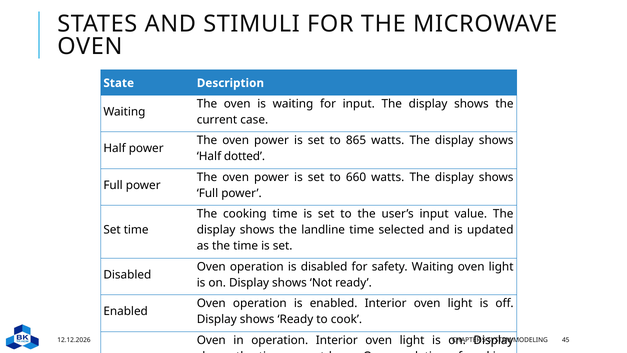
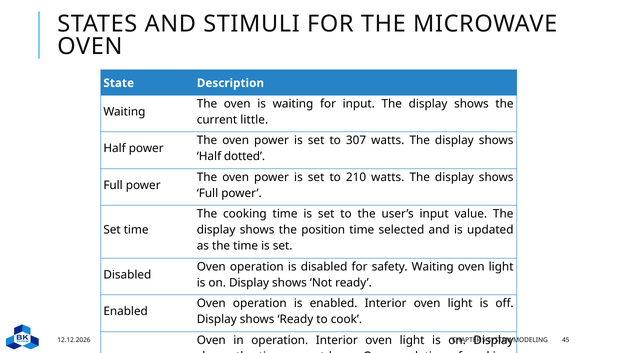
case: case -> little (254, 120)
865: 865 -> 307 (356, 140)
660: 660 -> 210 (356, 177)
landline: landline -> position (323, 230)
